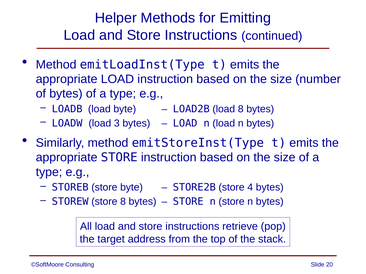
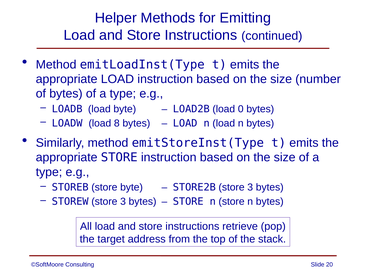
load 8: 8 -> 0 (241, 109)
3: 3 -> 8 (117, 123)
STORE2B store 4: 4 -> 3 (250, 188)
STOREW store 8: 8 -> 3 (123, 202)
